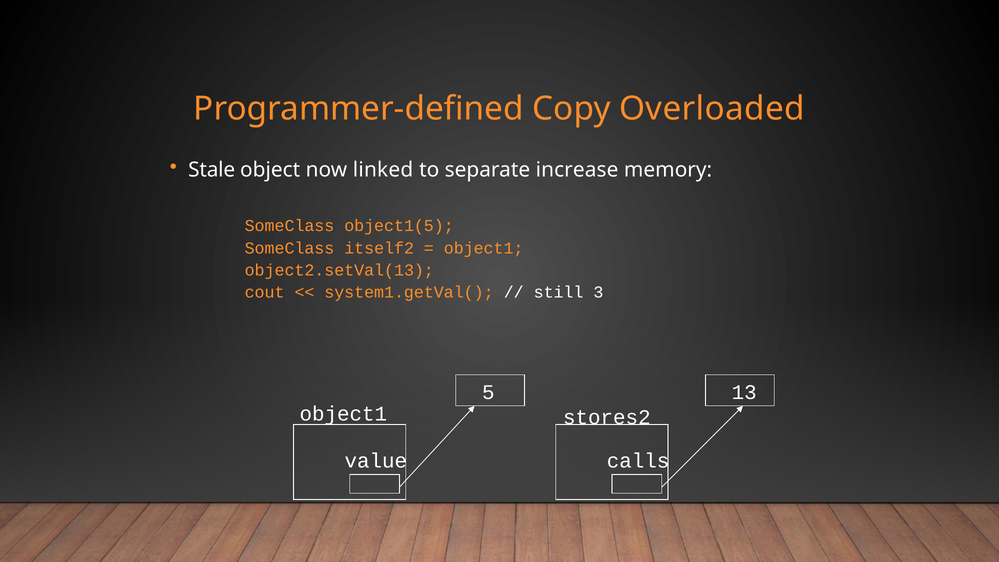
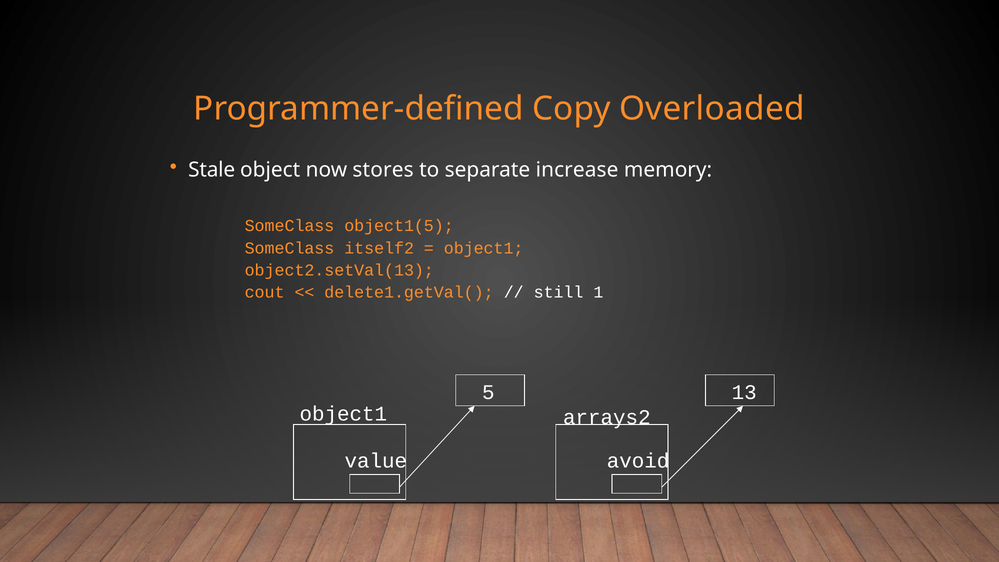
linked: linked -> stores (383, 170)
system1.getVal(: system1.getVal( -> delete1.getVal( (409, 292)
3: 3 -> 1 (598, 292)
stores2: stores2 -> arrays2 (607, 417)
calls: calls -> avoid (638, 461)
